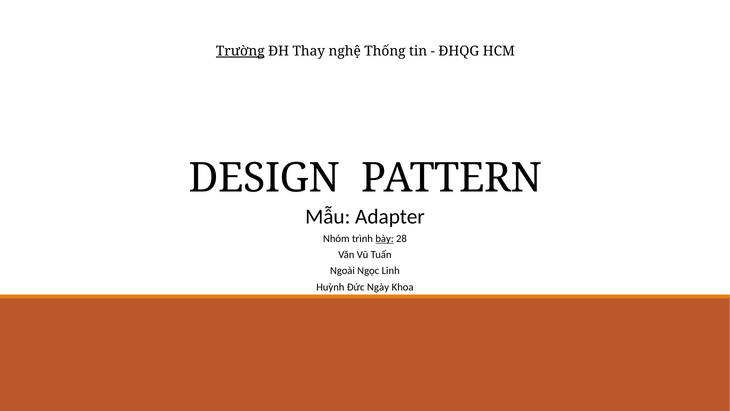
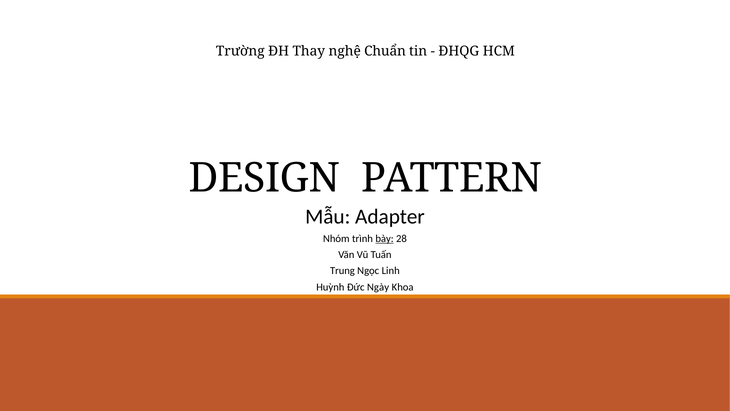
Trường underline: present -> none (240, 51)
Thống: Thống -> Chuẩn (385, 51)
Ngoài: Ngoài -> Trung (342, 271)
